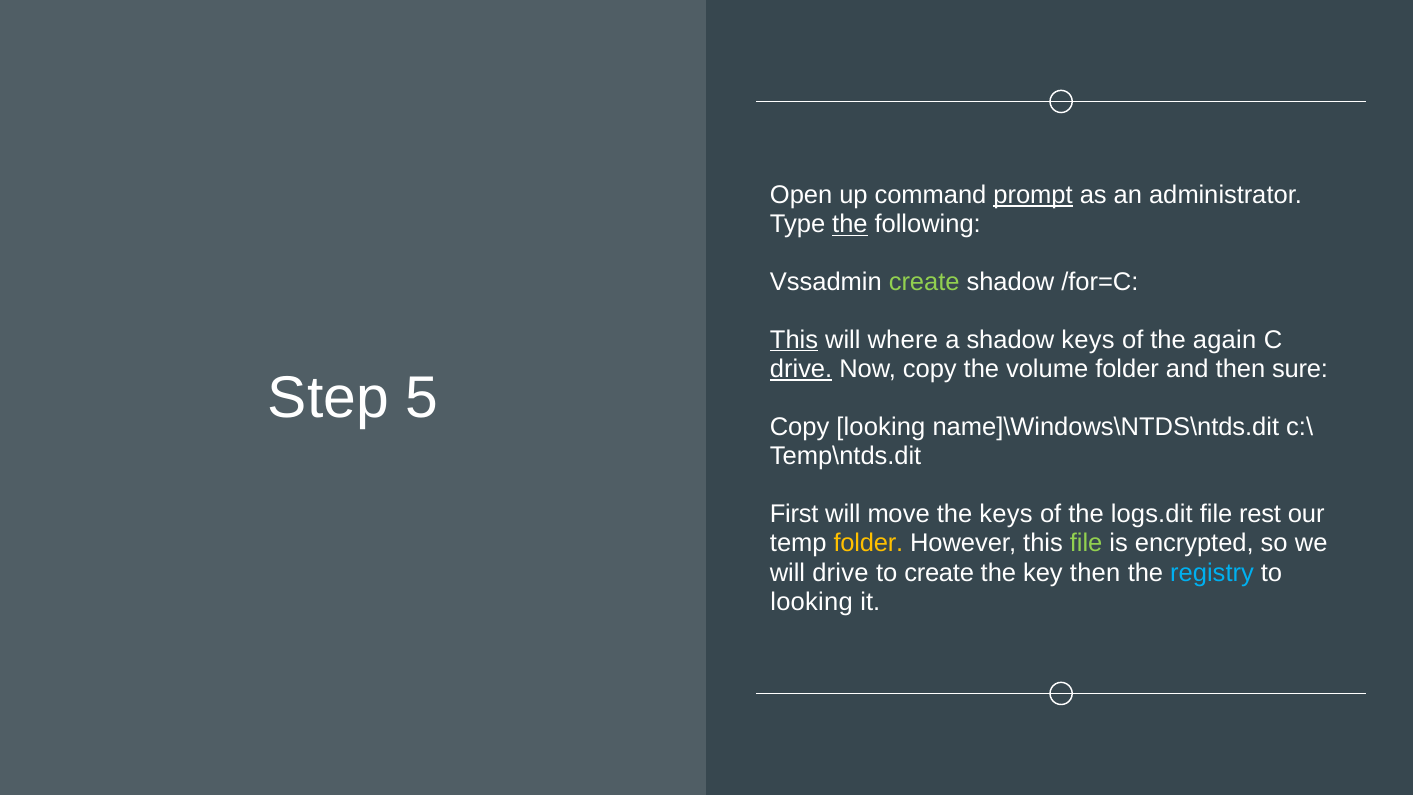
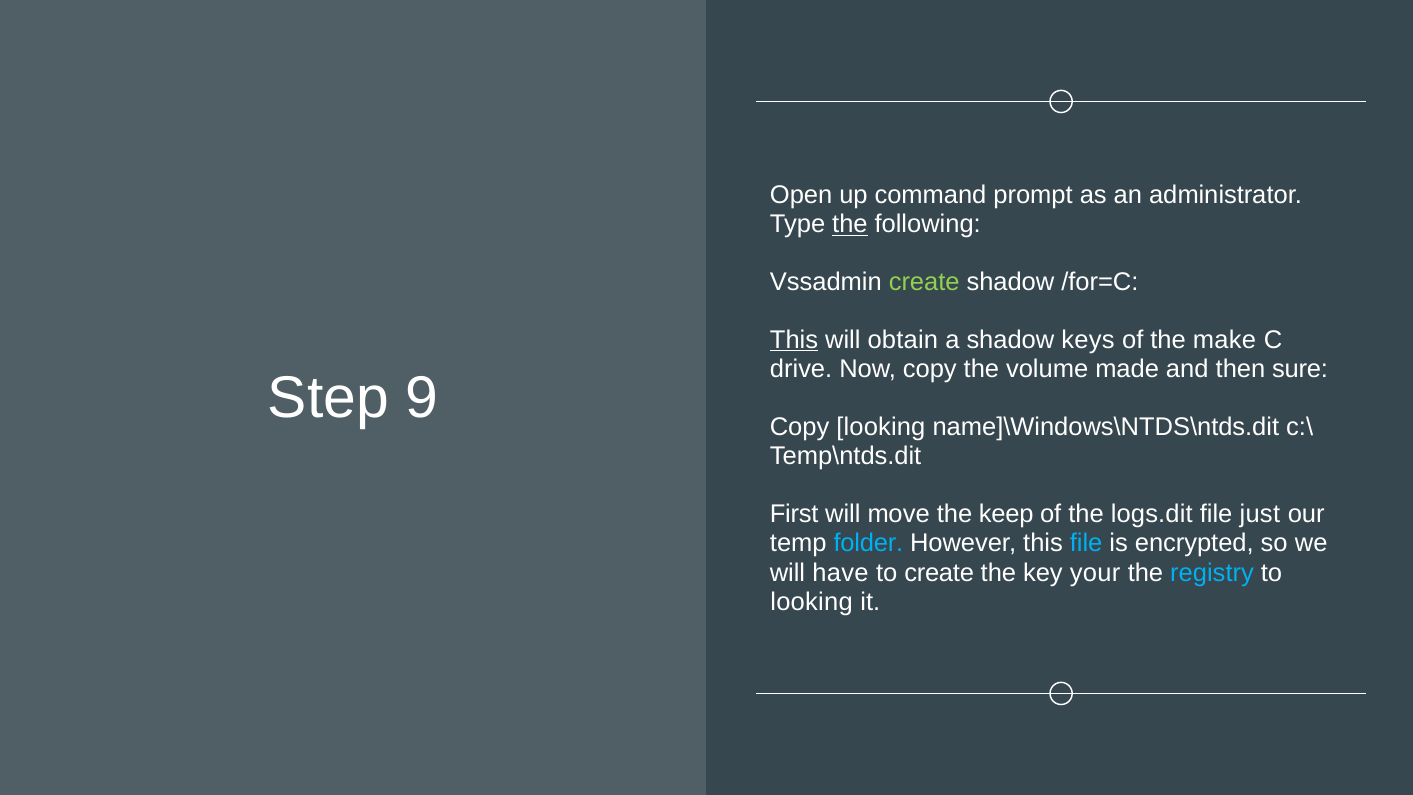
prompt underline: present -> none (1033, 195)
where: where -> obtain (903, 340)
again: again -> make (1225, 340)
drive underline: present -> none (801, 369)
volume folder: folder -> made (1127, 369)
5: 5 -> 9 (422, 398)
the keys: keys -> keep (1006, 514)
rest: rest -> just (1260, 514)
folder colour: yellow -> light blue (868, 543)
file colour: light green -> light blue (1086, 543)
will drive: drive -> have (840, 573)
key then: then -> your (1095, 573)
